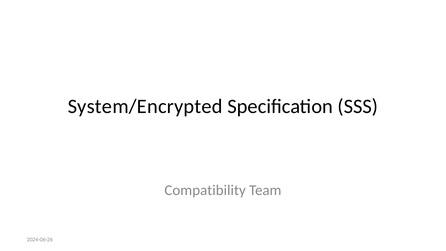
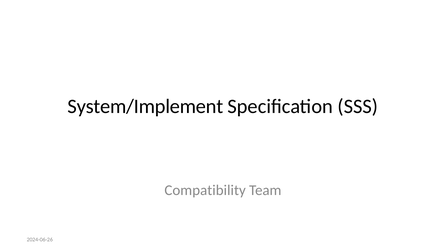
System/Encrypted: System/Encrypted -> System/Implement (145, 106)
